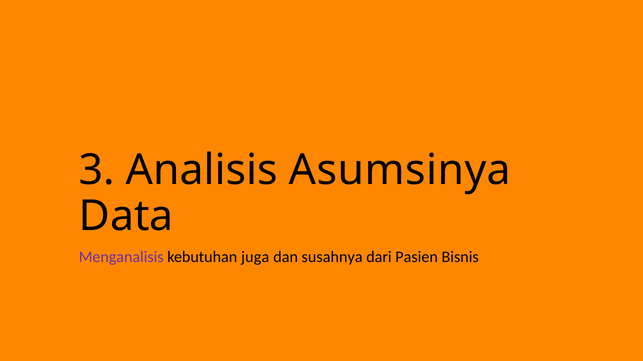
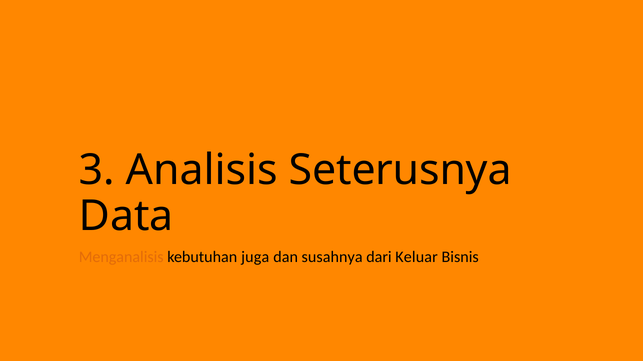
Asumsinya: Asumsinya -> Seterusnya (400, 170)
Menganalisis colour: purple -> orange (121, 258)
Pasien: Pasien -> Keluar (417, 258)
